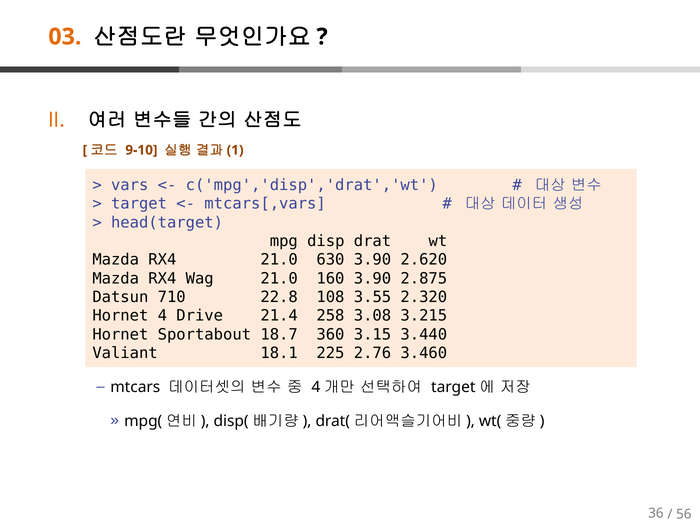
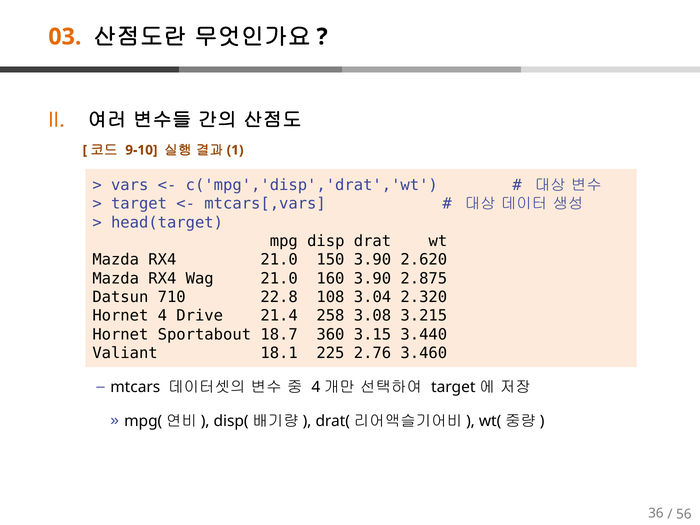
630: 630 -> 150 (330, 260)
3.55: 3.55 -> 3.04 (373, 297)
